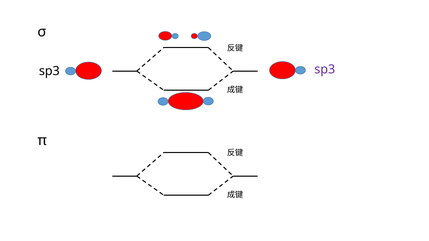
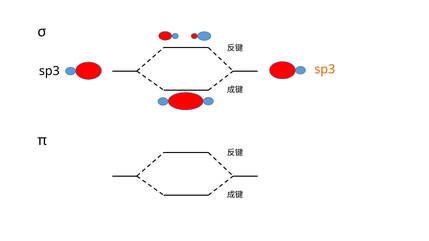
sp3 colour: purple -> orange (325, 69)
